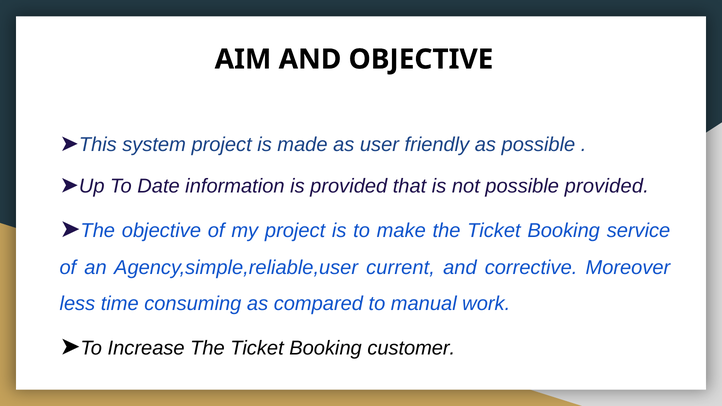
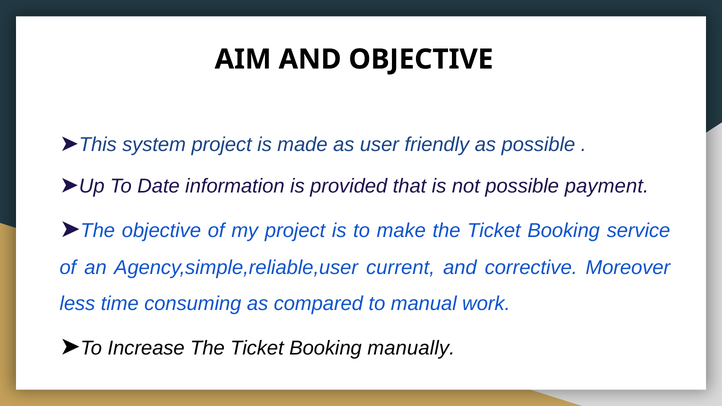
possible provided: provided -> payment (607, 186)
customer: customer -> manually (411, 348)
